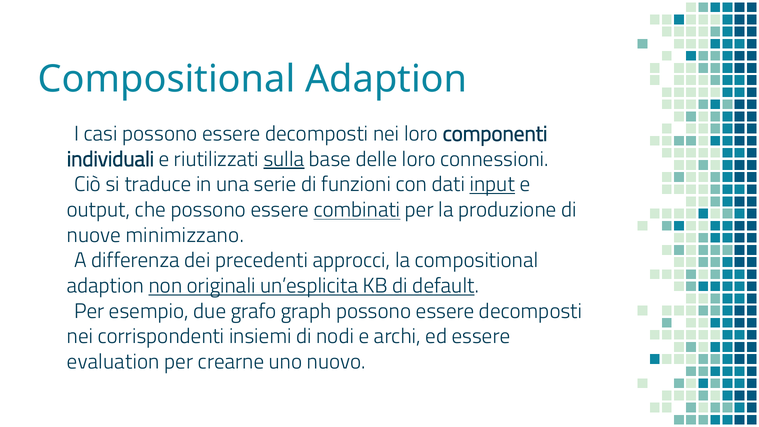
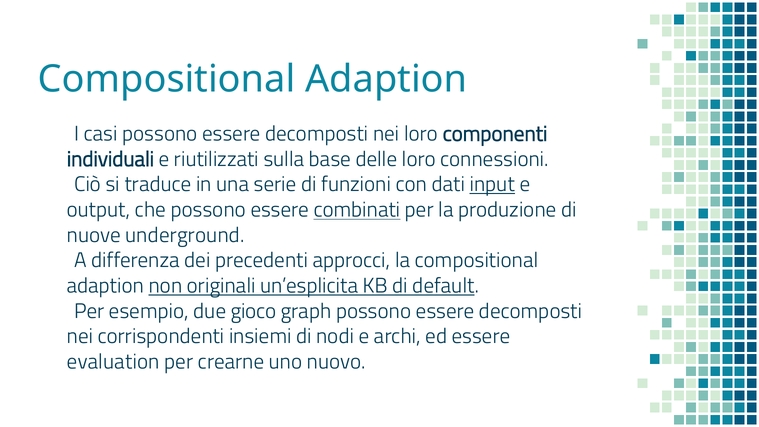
sulla underline: present -> none (284, 159)
minimizzano: minimizzano -> underground (185, 235)
grafo: grafo -> gioco (254, 311)
